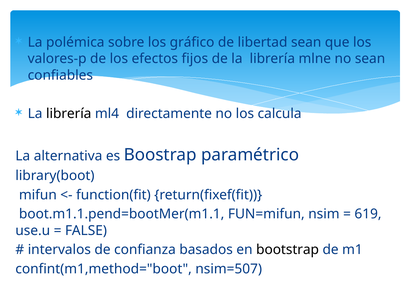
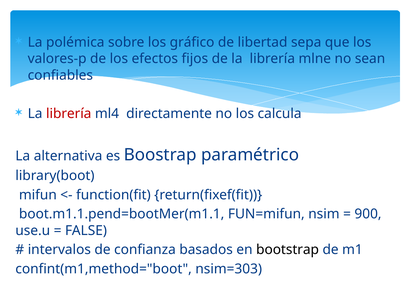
libertad sean: sean -> sepa (306, 42)
librería colour: black -> red (69, 113)
619: 619 -> 900 (368, 214)
nsim=507: nsim=507 -> nsim=303 (229, 268)
